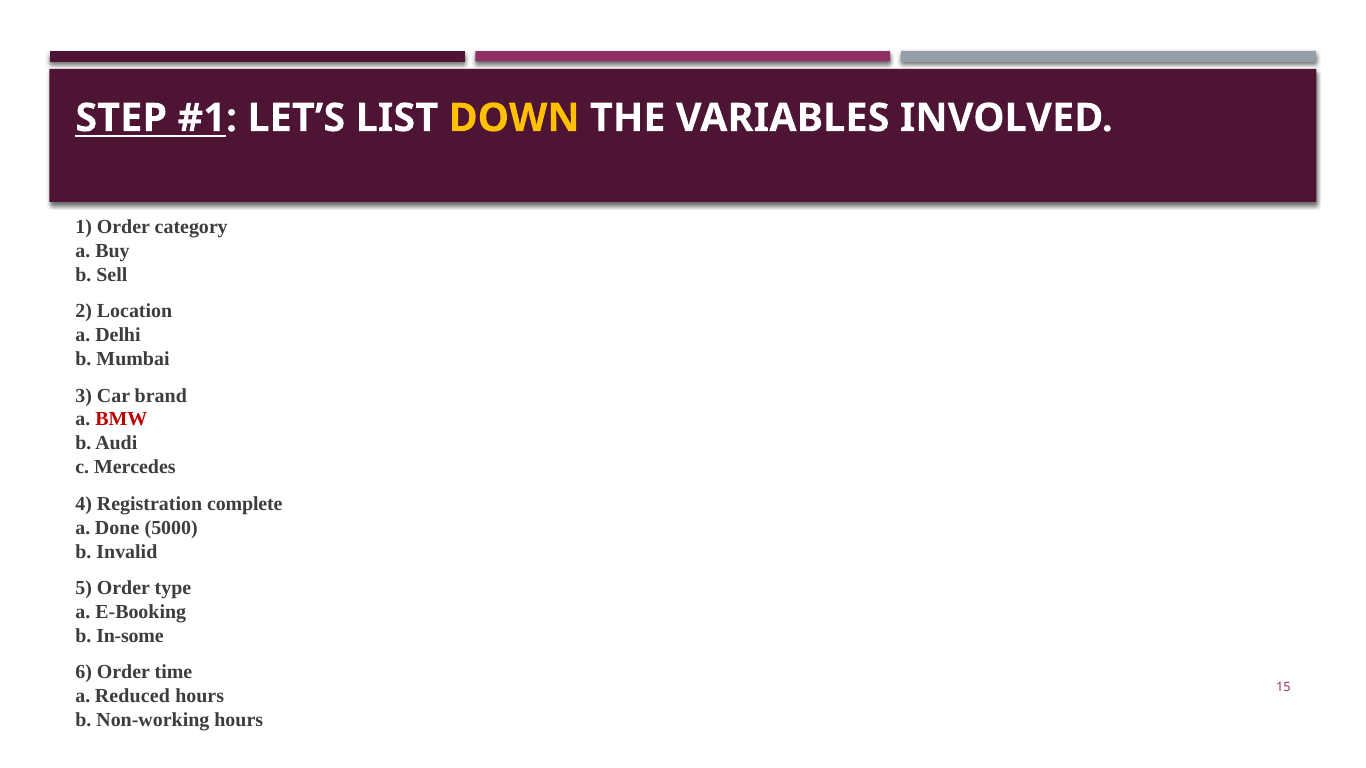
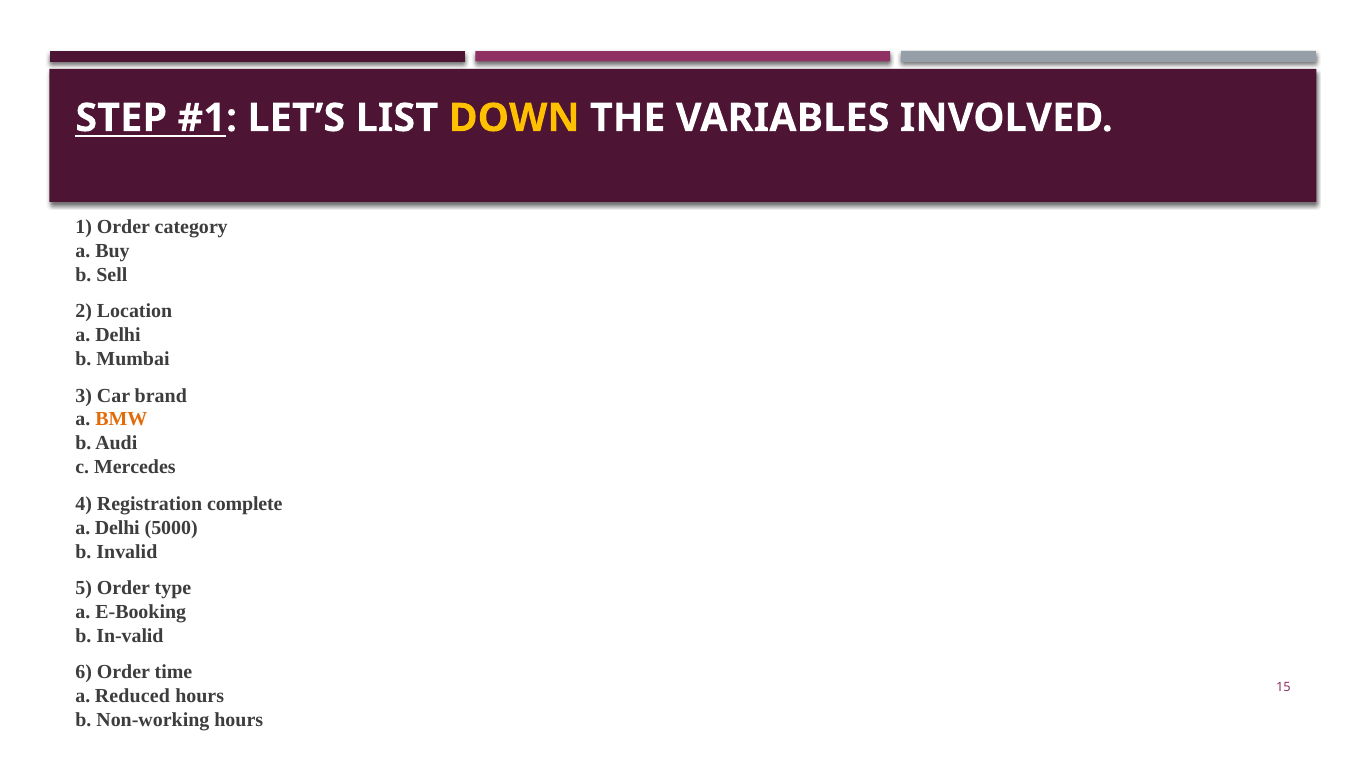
BMW colour: red -> orange (121, 420)
Done: Done -> Delhi (117, 528)
In-some: In-some -> In-valid (130, 636)
